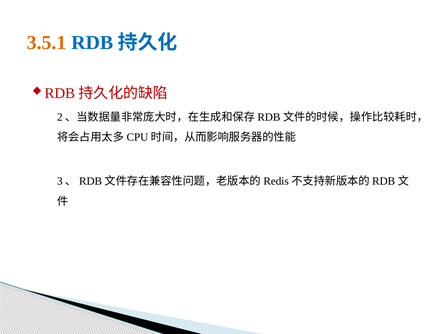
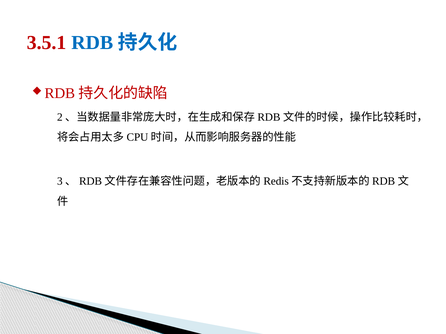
3.5.1 colour: orange -> red (47, 43)
